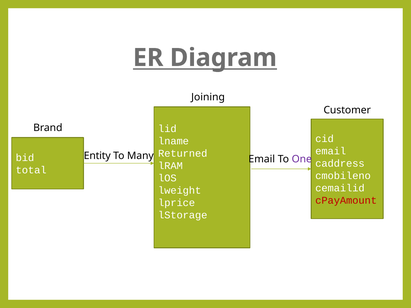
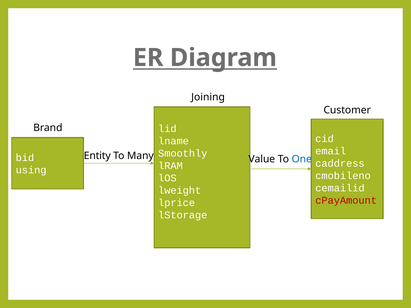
Returned: Returned -> Smoothly (183, 154)
Many Email: Email -> Value (262, 159)
One colour: purple -> blue (302, 159)
total: total -> using (31, 170)
